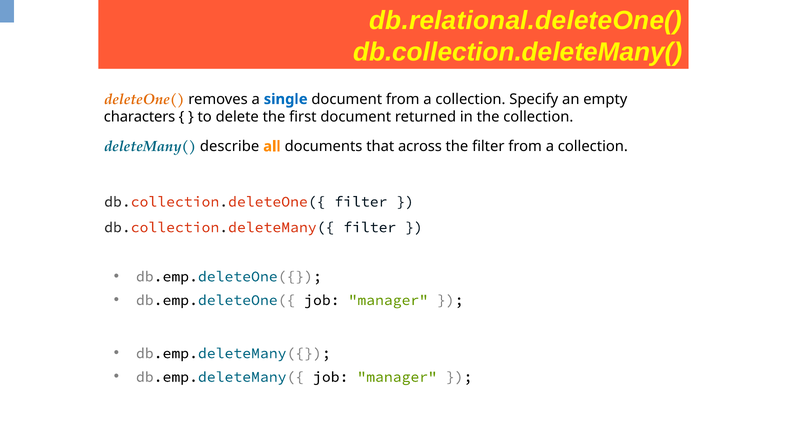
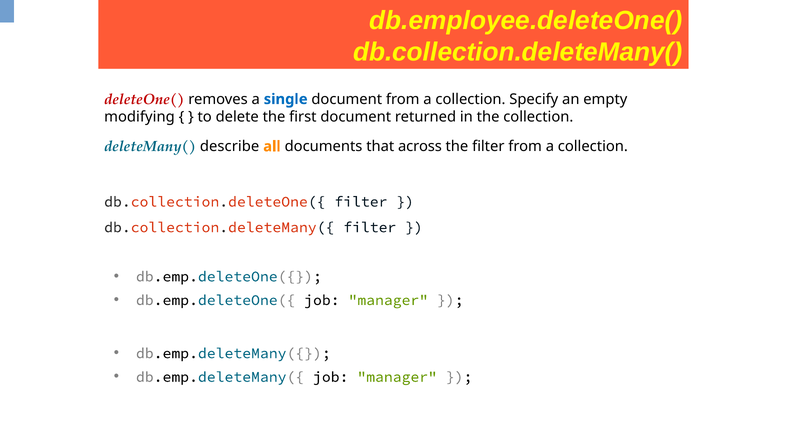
db.relational.deleteOne(: db.relational.deleteOne( -> db.employee.deleteOne( (526, 20)
deleteOne( colour: orange -> red (144, 99)
characters: characters -> modifying (139, 117)
